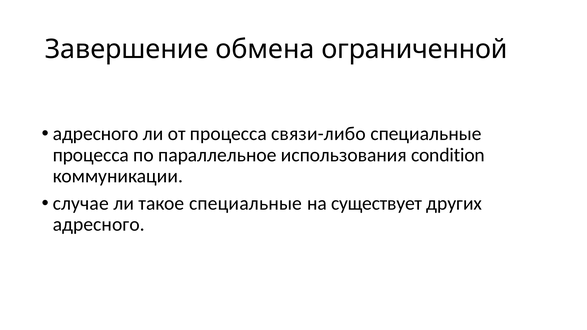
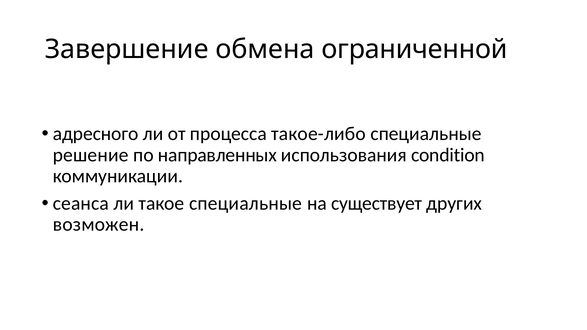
связи-либо: связи-либо -> такое-либо (319, 134)
процесса: процесса -> решение (91, 155)
параллельное: параллельное -> направленных (217, 155)
случае: случае -> сеанса (81, 203)
адресного: адресного -> возможен (99, 225)
